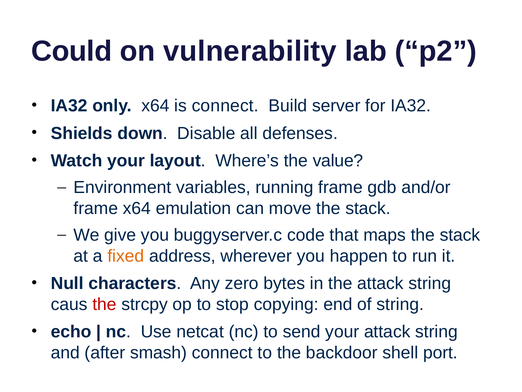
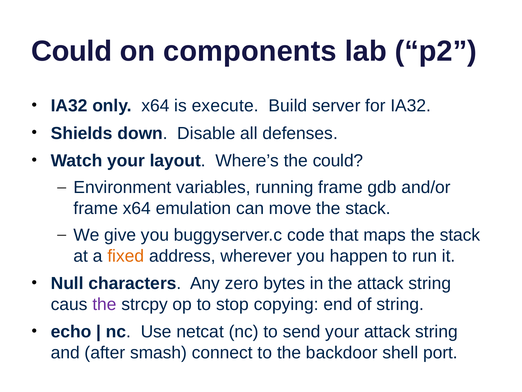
vulnerability: vulnerability -> components (250, 51)
is connect: connect -> execute (225, 106)
the value: value -> could (338, 161)
the colour: red -> purple (104, 304)
